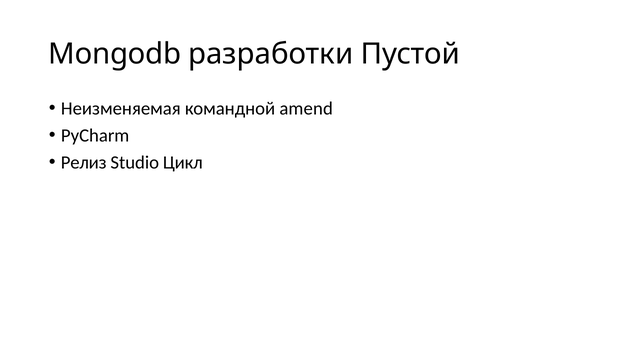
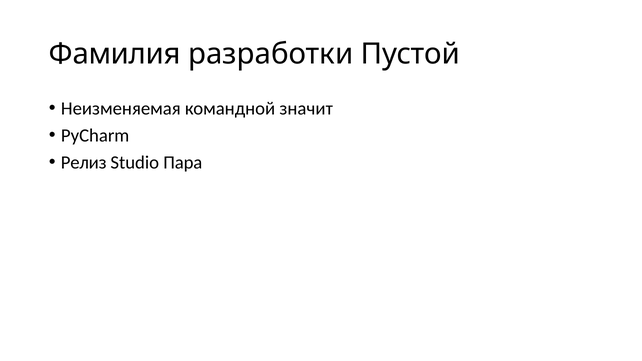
Mongodb: Mongodb -> Фамилия (115, 54)
amend: amend -> значит (306, 109)
Цикл: Цикл -> Пара (183, 162)
